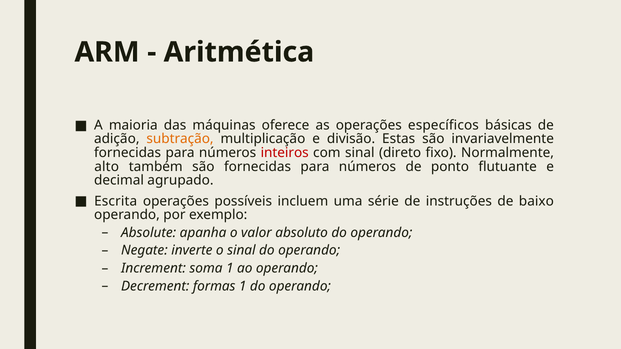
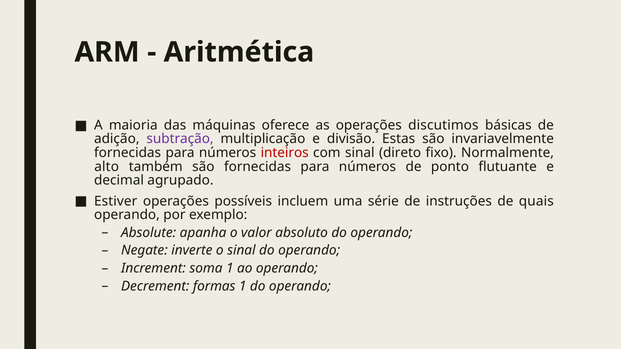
específicos: específicos -> discutimos (443, 125)
subtração colour: orange -> purple (180, 139)
Escrita: Escrita -> Estiver (116, 201)
baixo: baixo -> quais (536, 201)
